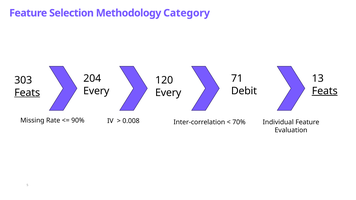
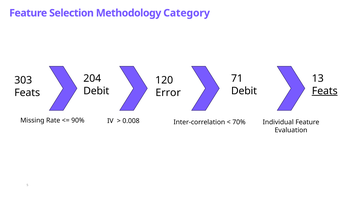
Every: Every -> Debit (96, 91)
Feats underline: present -> none (27, 93)
Every: Every -> Error (168, 93)
